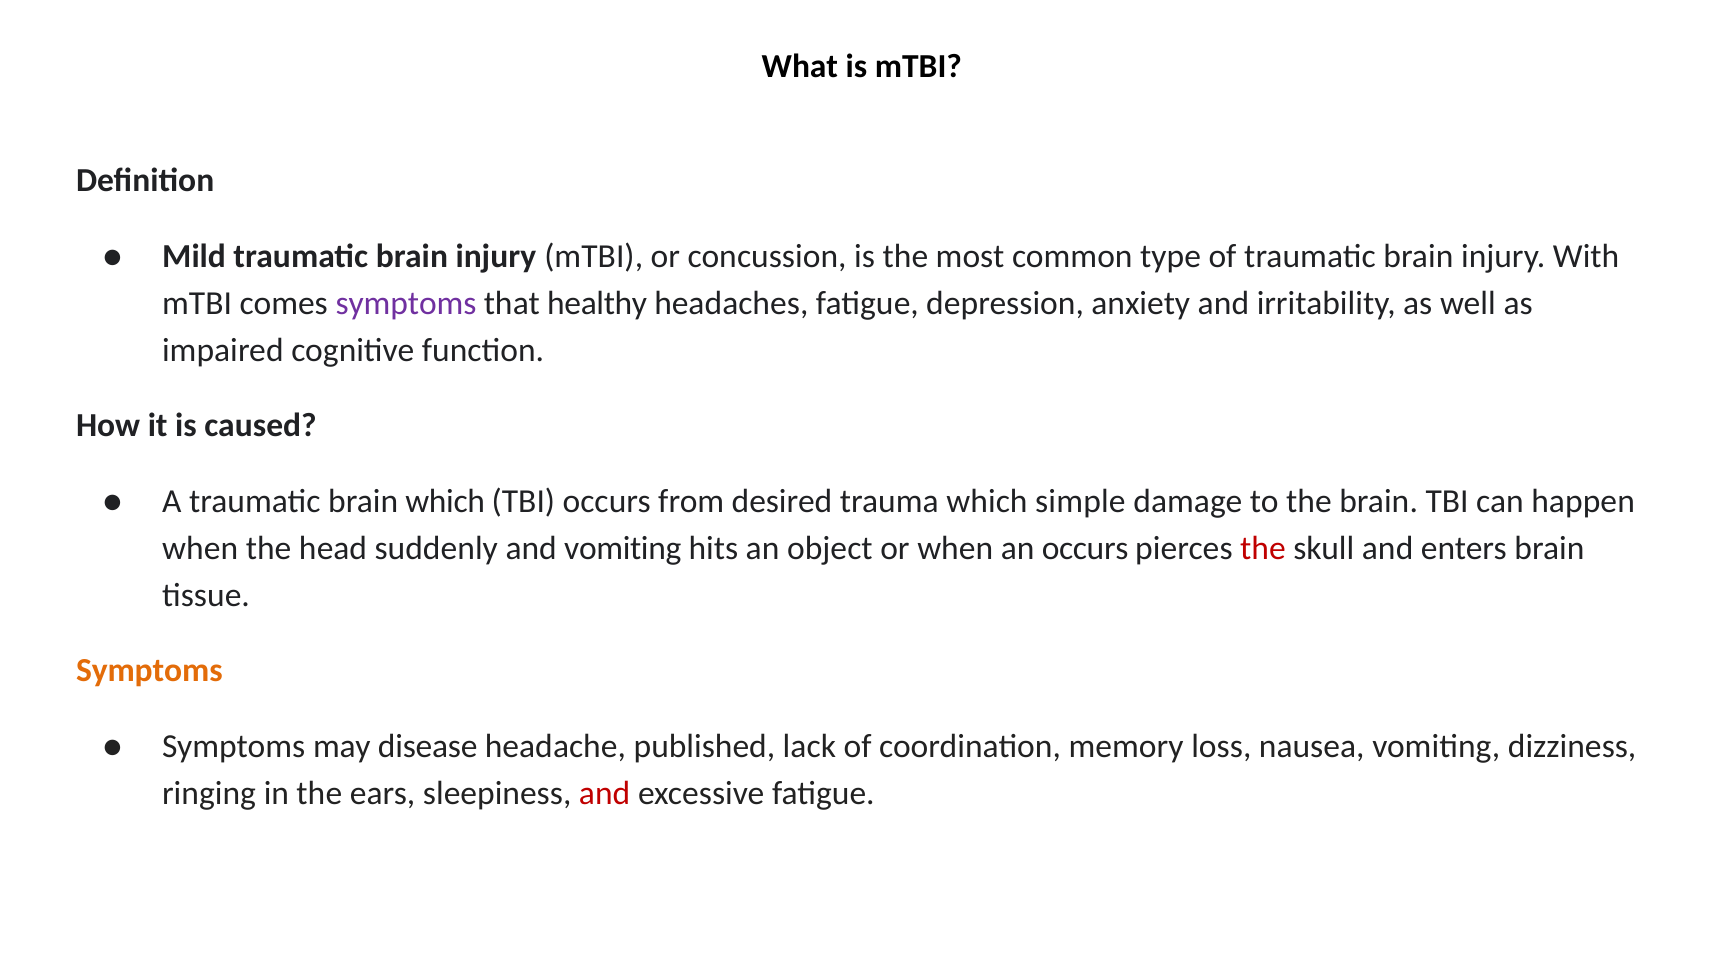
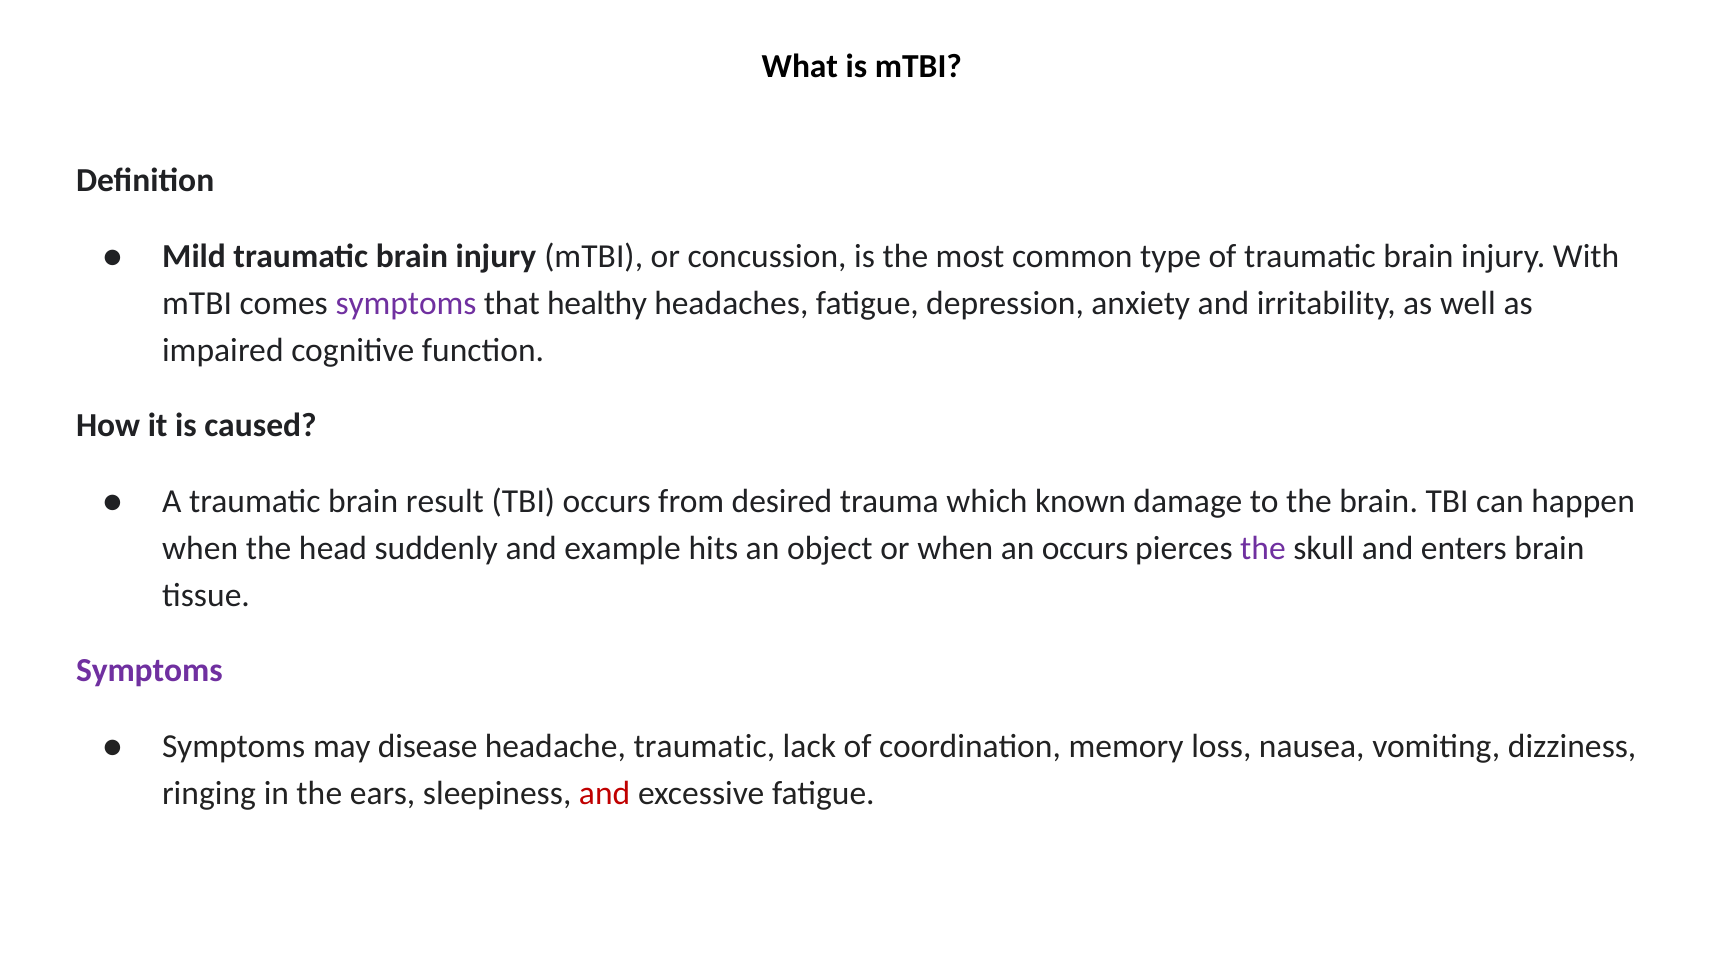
brain which: which -> result (445, 501)
simple: simple -> known (1081, 501)
and vomiting: vomiting -> example (623, 548)
the colour: red -> purple (1263, 548)
Symptoms colour: orange -> purple (149, 671)
headache published: published -> traumatic (704, 746)
